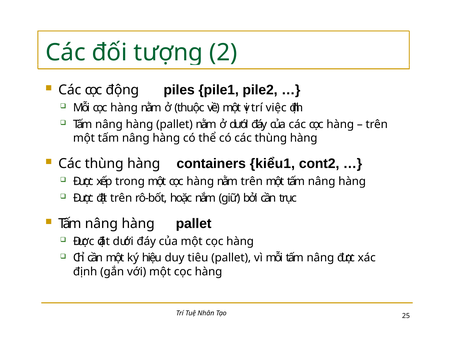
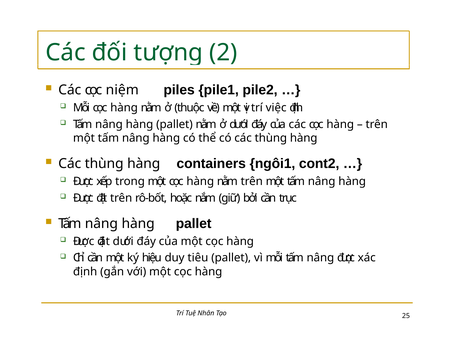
động: động -> niệm (122, 90)
kiểu1: kiểu1 -> ngôi1 (272, 164)
